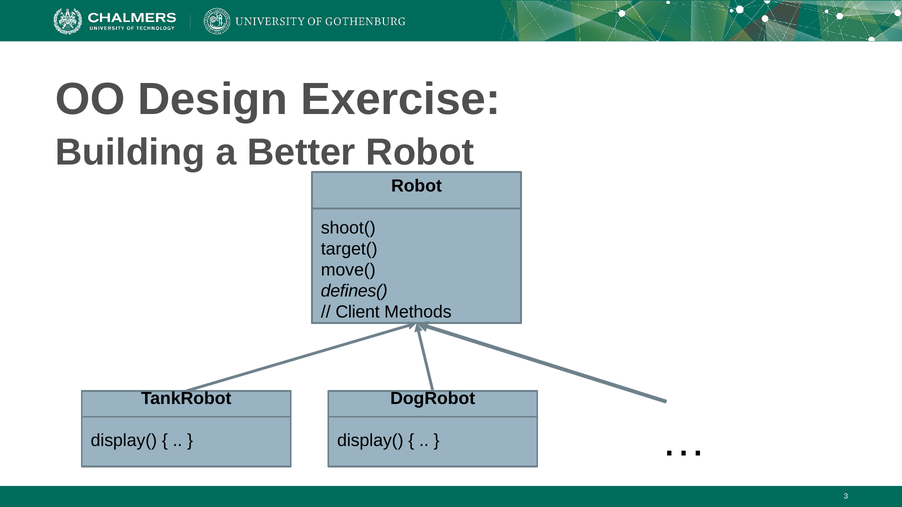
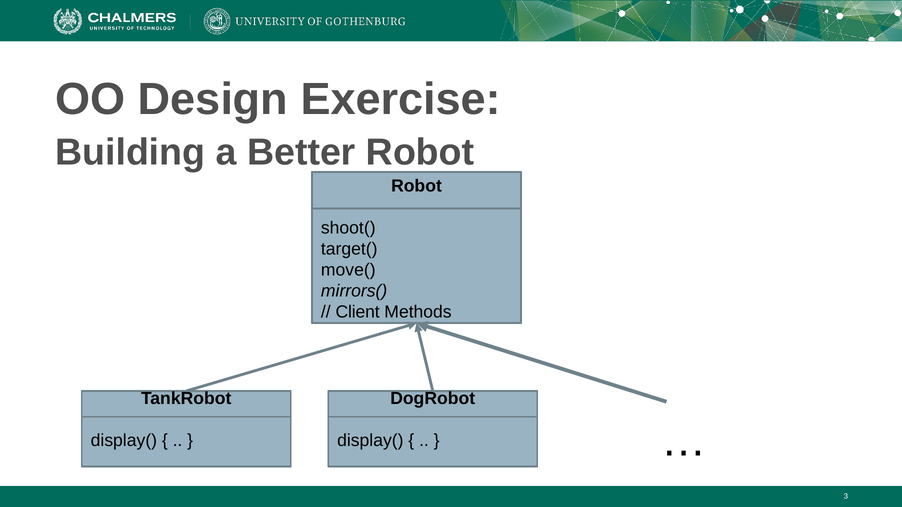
defines(: defines( -> mirrors( (354, 291)
